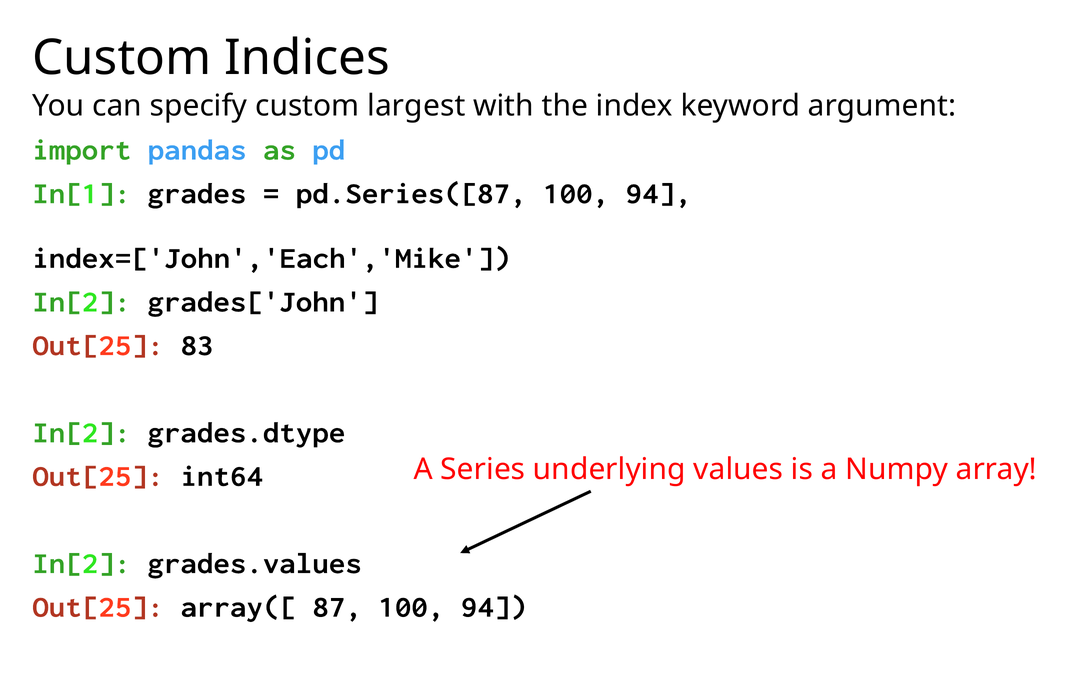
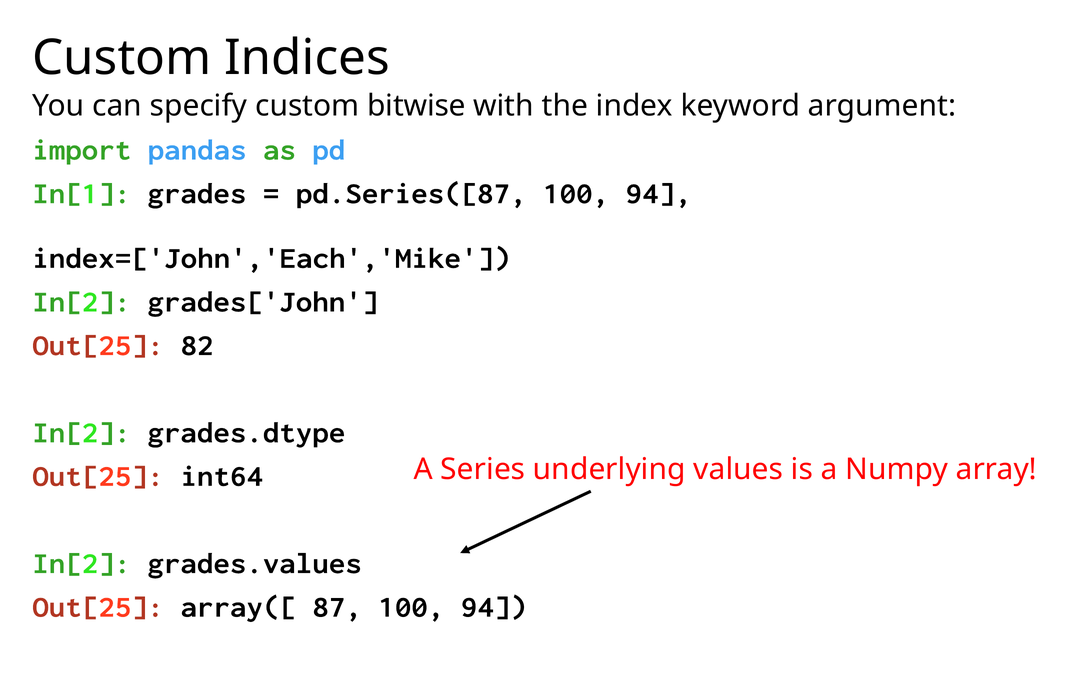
largest: largest -> bitwise (416, 106)
83: 83 -> 82 (197, 345)
